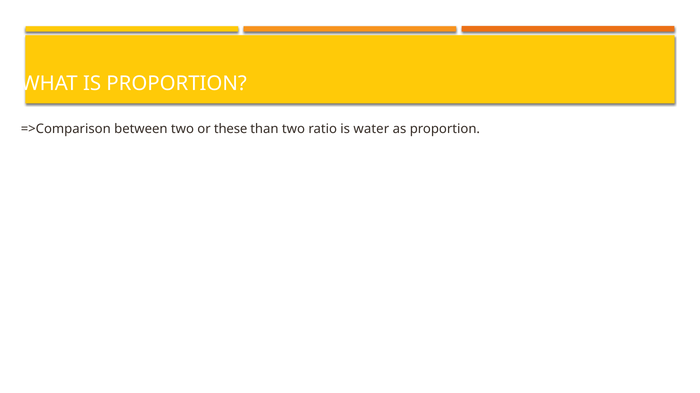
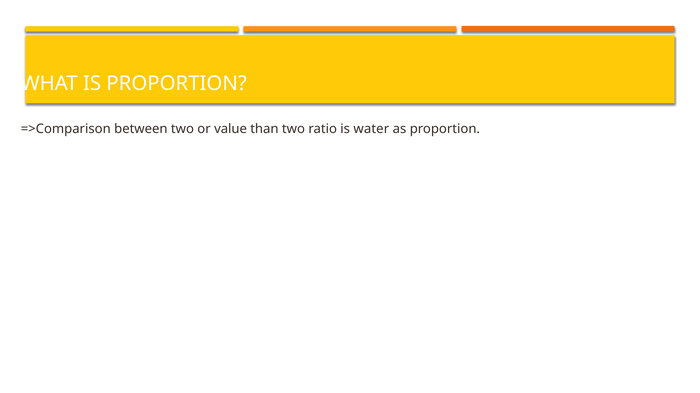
these: these -> value (231, 129)
